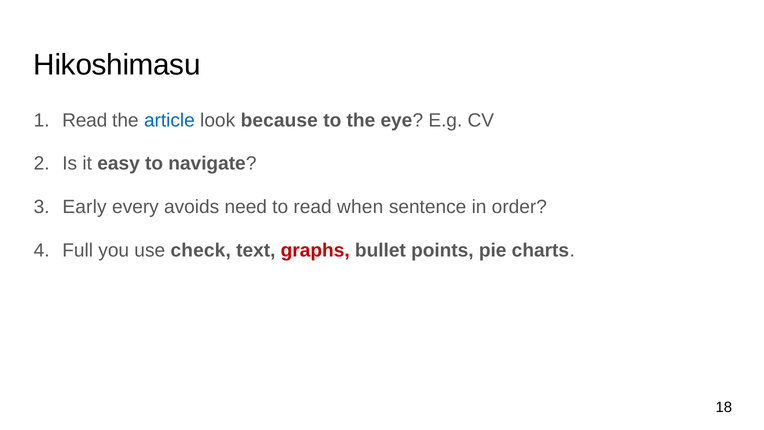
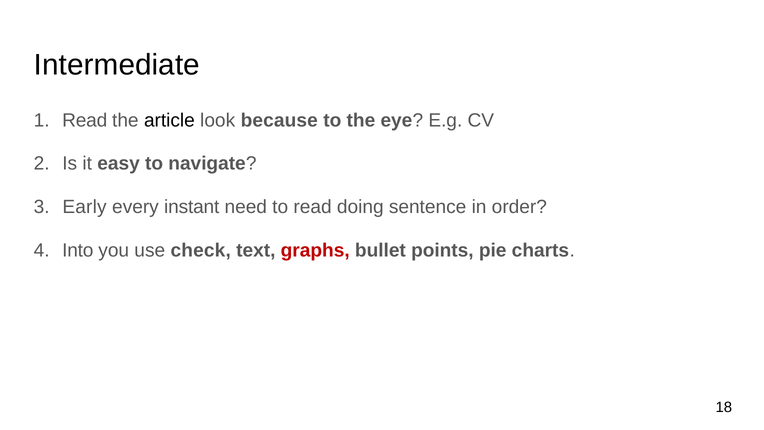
Hikoshimasu: Hikoshimasu -> Intermediate (117, 65)
article colour: blue -> black (169, 120)
avoids: avoids -> instant (192, 207)
when: when -> doing (360, 207)
Full: Full -> Into (78, 250)
